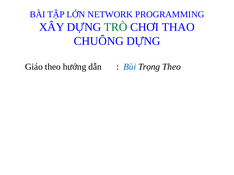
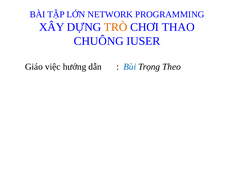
TRÒ colour: green -> orange (116, 27)
CHUÔNG DỰNG: DỰNG -> IUSER (143, 41)
Giáo theo: theo -> việc (53, 67)
